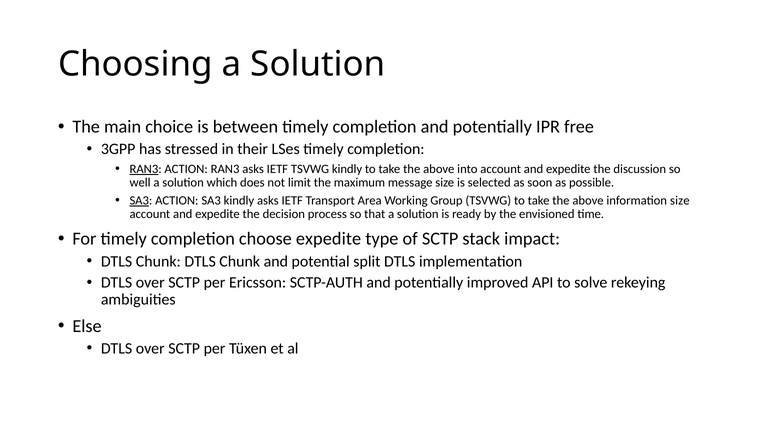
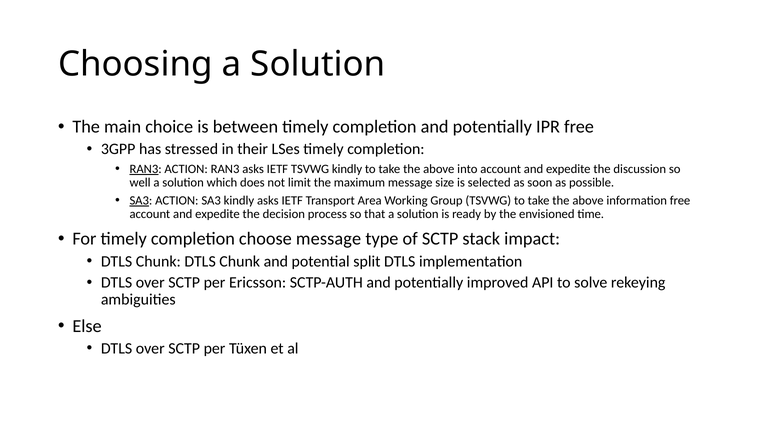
information size: size -> free (680, 200)
choose expedite: expedite -> message (329, 239)
